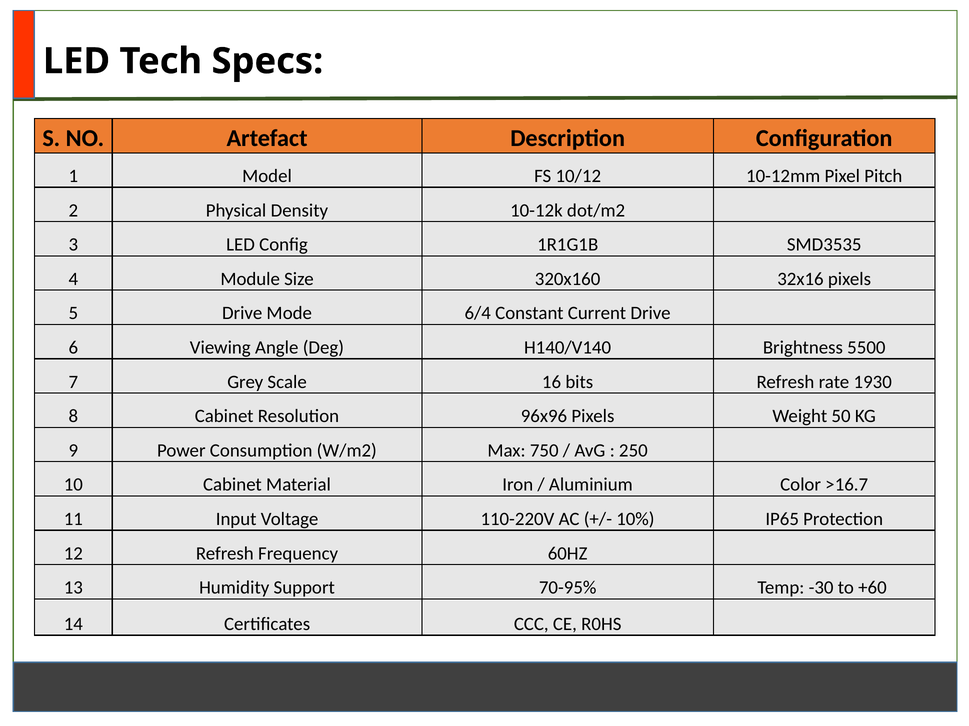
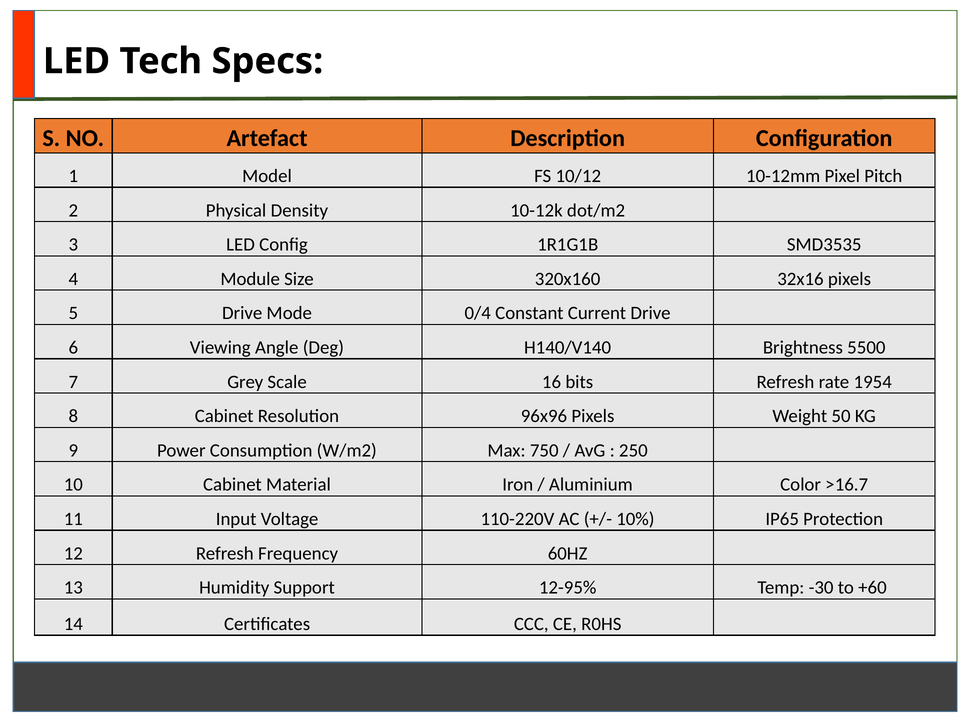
6/4: 6/4 -> 0/4 (478, 314)
1930: 1930 -> 1954 (873, 382)
70-95%: 70-95% -> 12-95% (568, 588)
